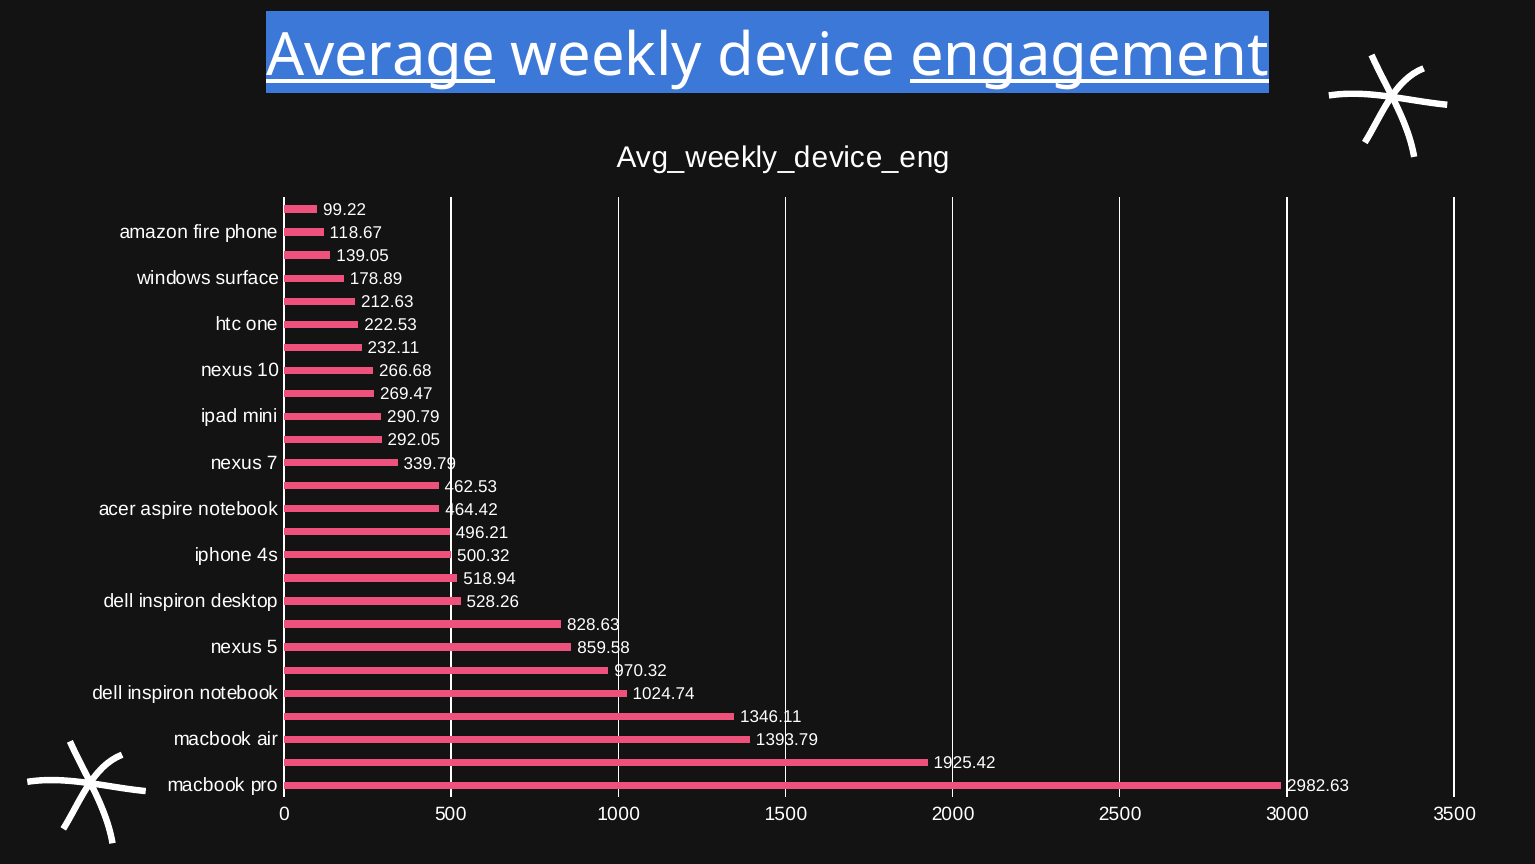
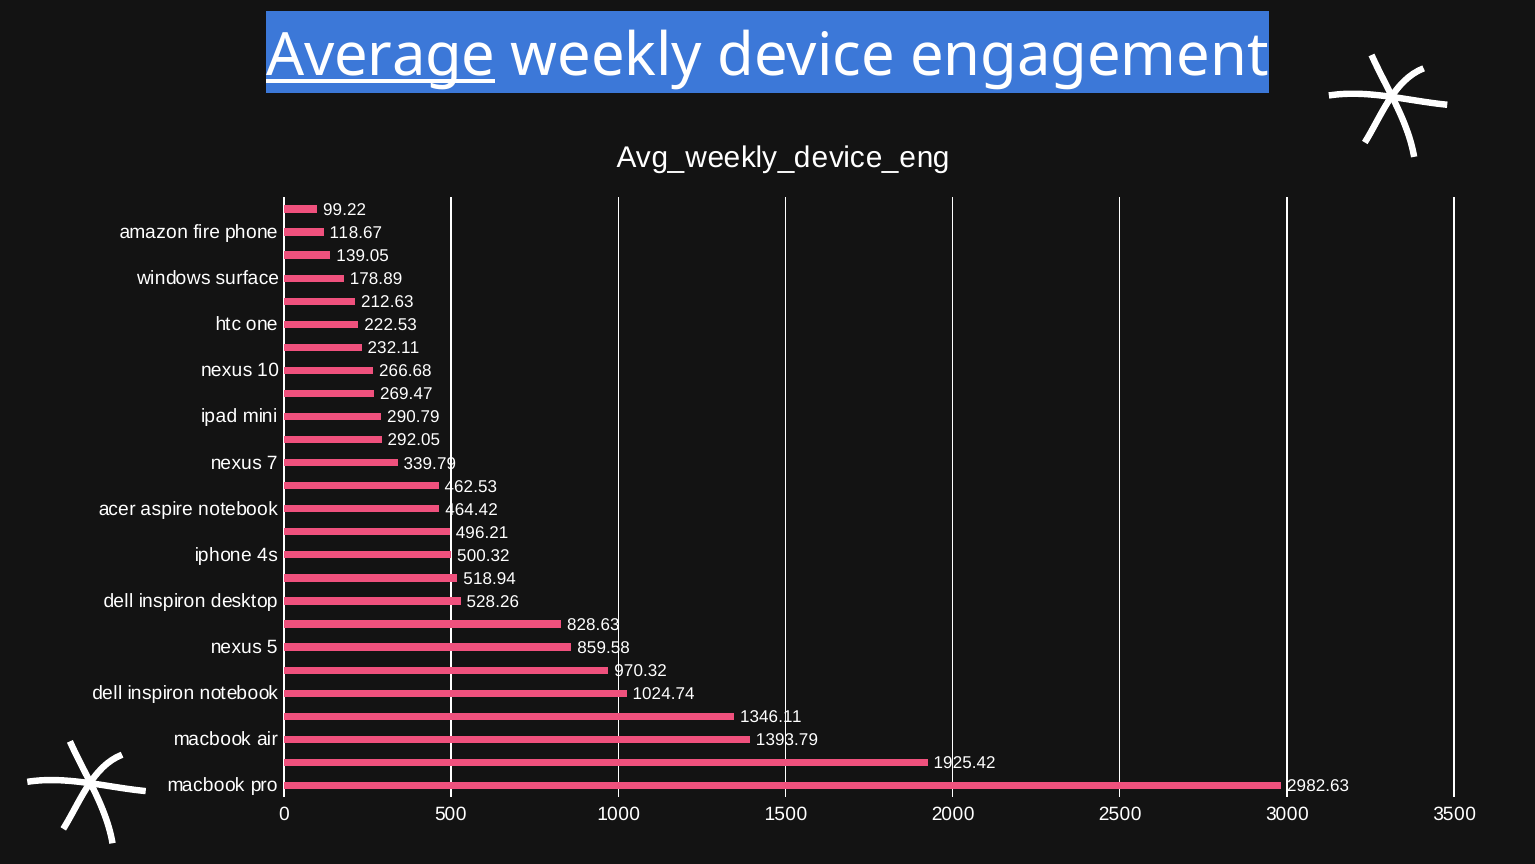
engagement underline: present -> none (1089, 55)
